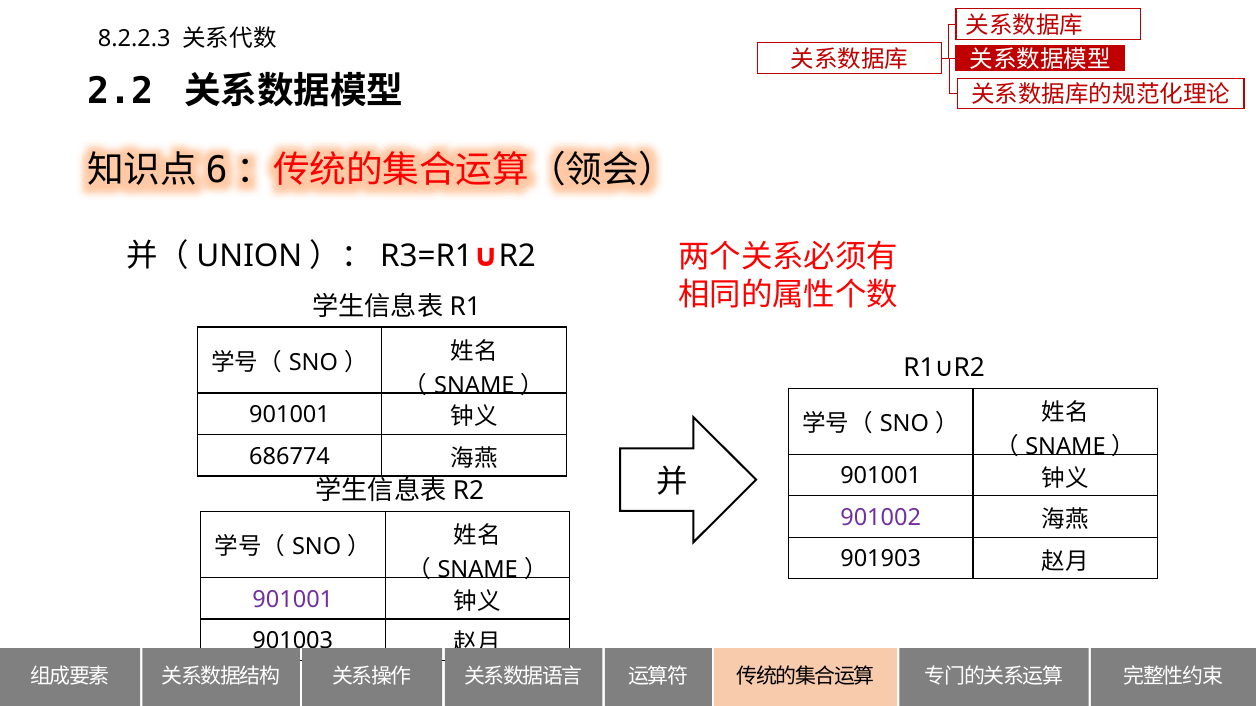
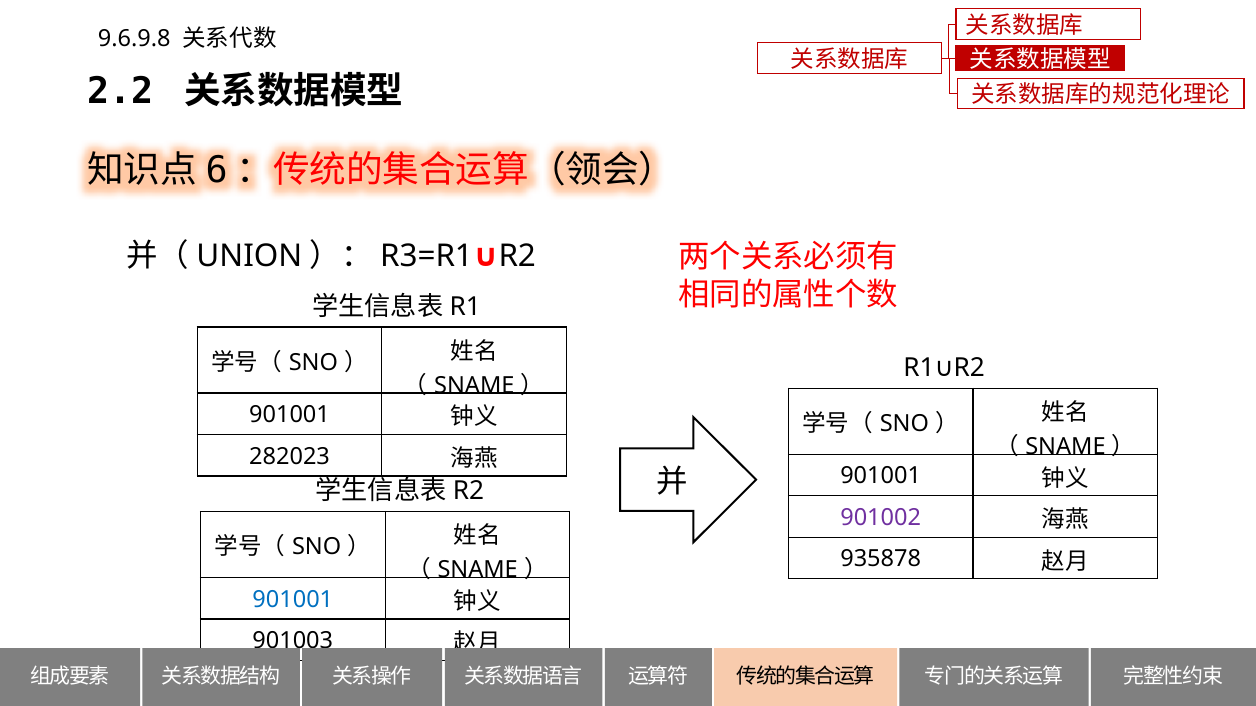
8.2.2.3: 8.2.2.3 -> 9.6.9.8 (134, 38)
686774: 686774 -> 282023 (290, 457)
901903: 901903 -> 935878 (881, 560)
901001 colour: purple -> blue (293, 600)
